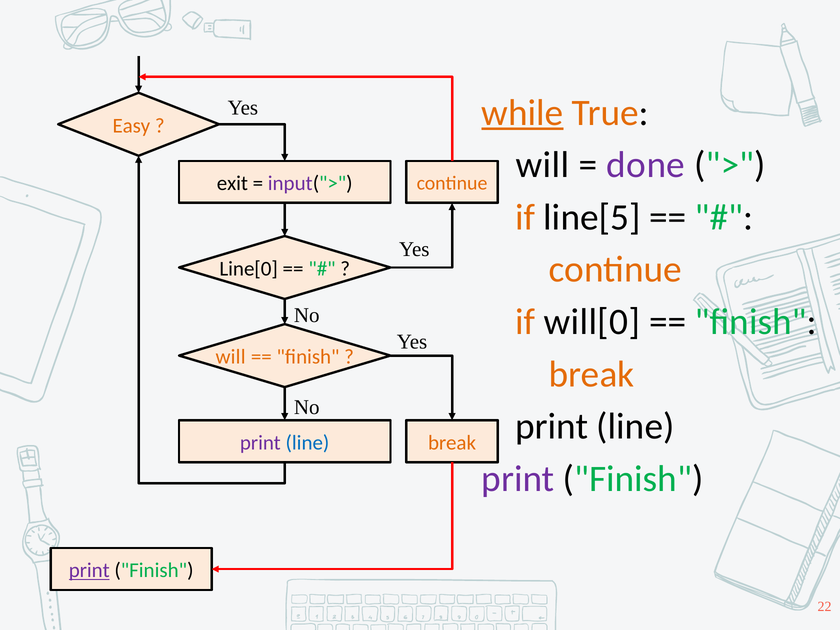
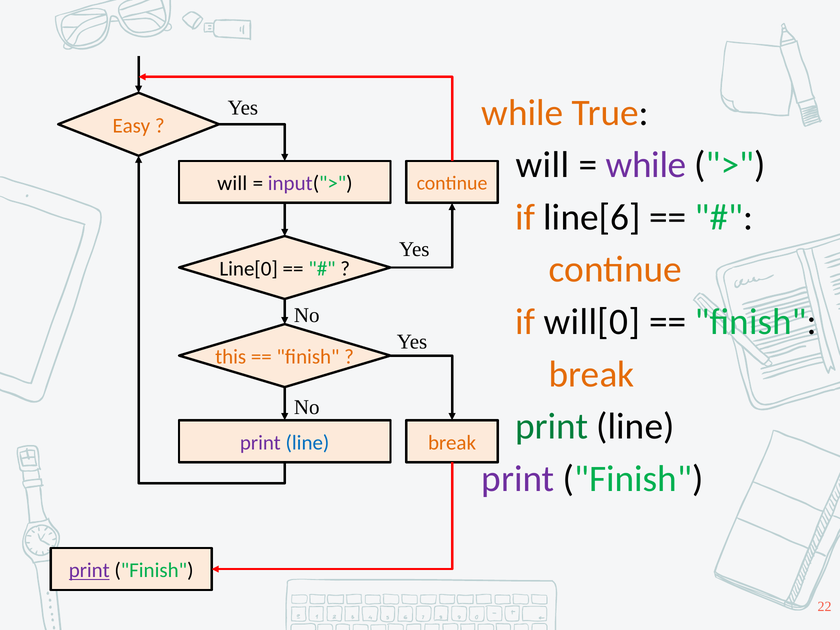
while underline: present -> none (522, 113)
done: done -> while (646, 165)
exit: exit -> will (232, 183)
line[5: line[5 -> line[6 (592, 217)
will: will -> this (231, 357)
print colour: black -> green (552, 426)
